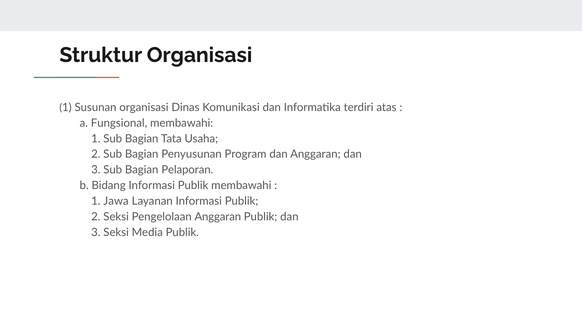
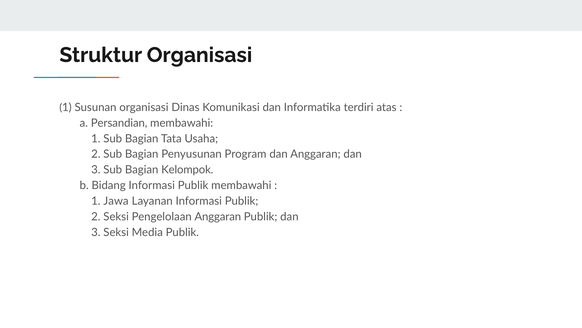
Fungsional: Fungsional -> Persandian (119, 123)
Pelaporan: Pelaporan -> Kelompok (187, 170)
